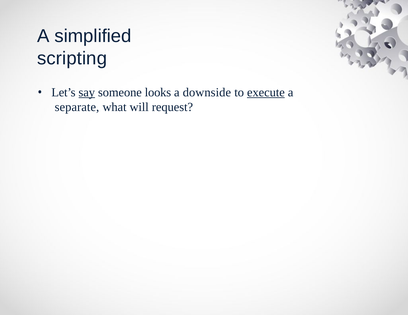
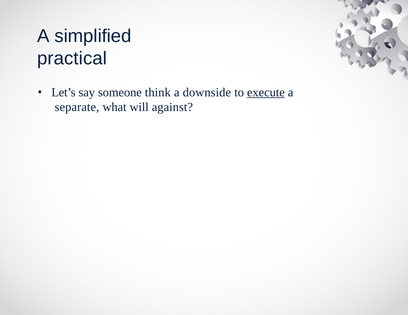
scripting: scripting -> practical (72, 58)
say underline: present -> none (87, 92)
looks: looks -> think (158, 92)
request: request -> against (172, 107)
